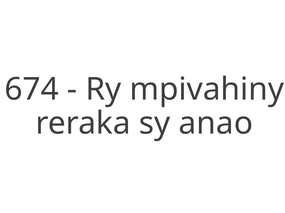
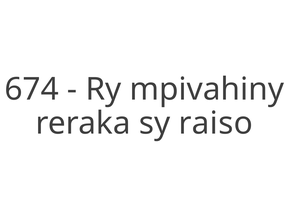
anao: anao -> raiso (216, 124)
